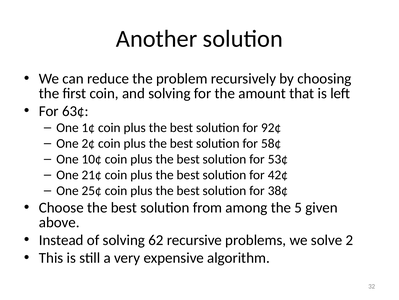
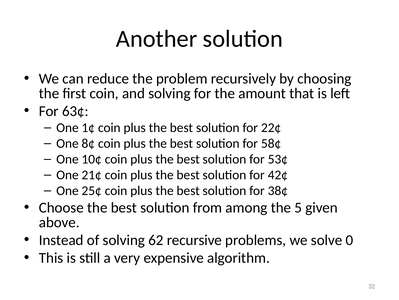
92¢: 92¢ -> 22¢ (271, 127)
2¢: 2¢ -> 8¢ (88, 143)
2: 2 -> 0 (349, 240)
